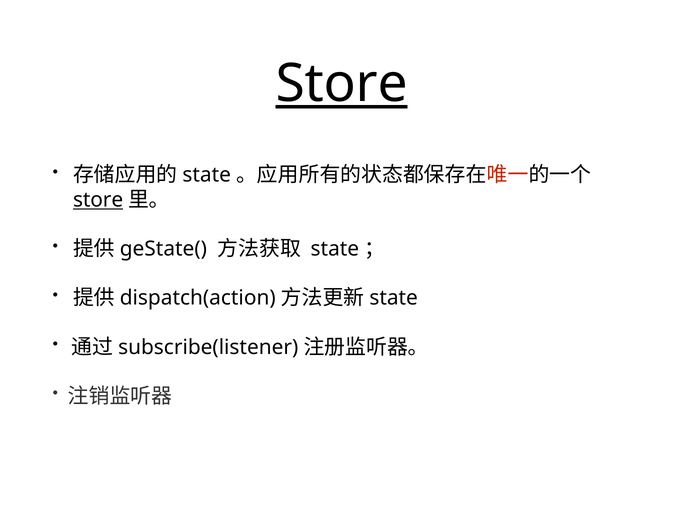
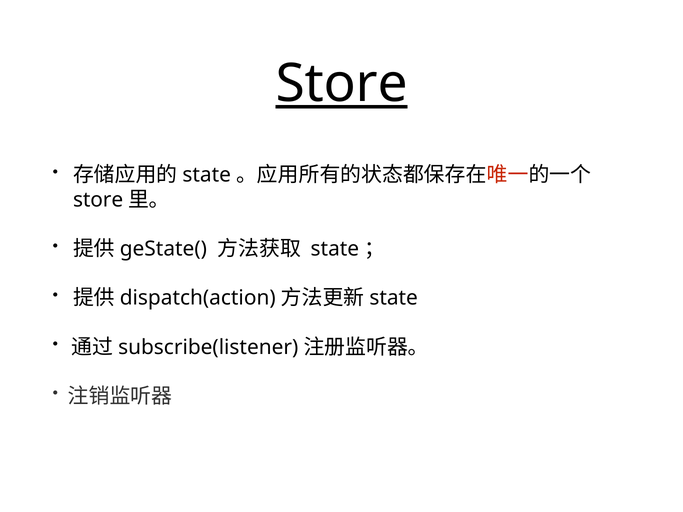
store underline: present -> none (98, 200)
